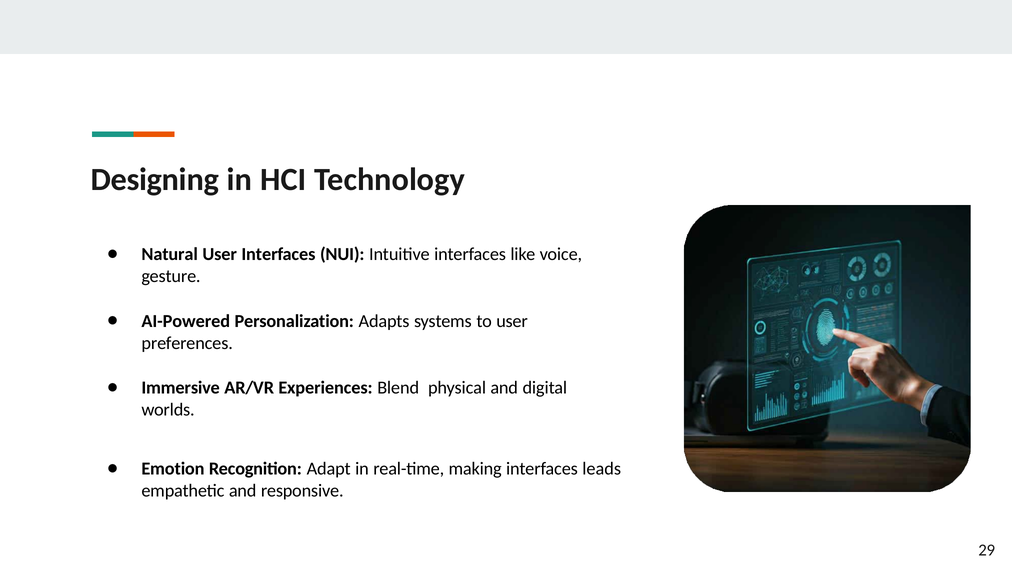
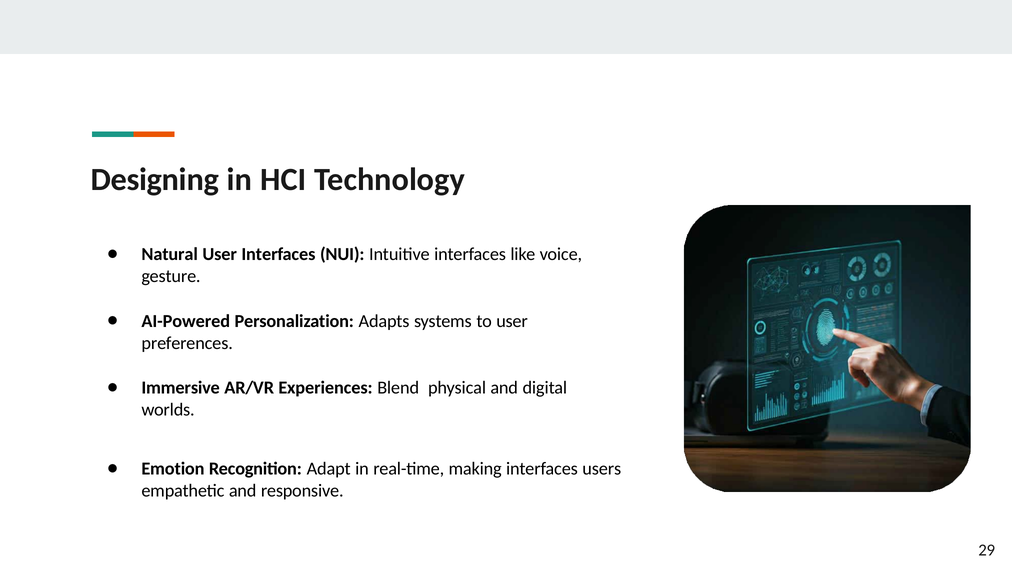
leads: leads -> users (602, 469)
